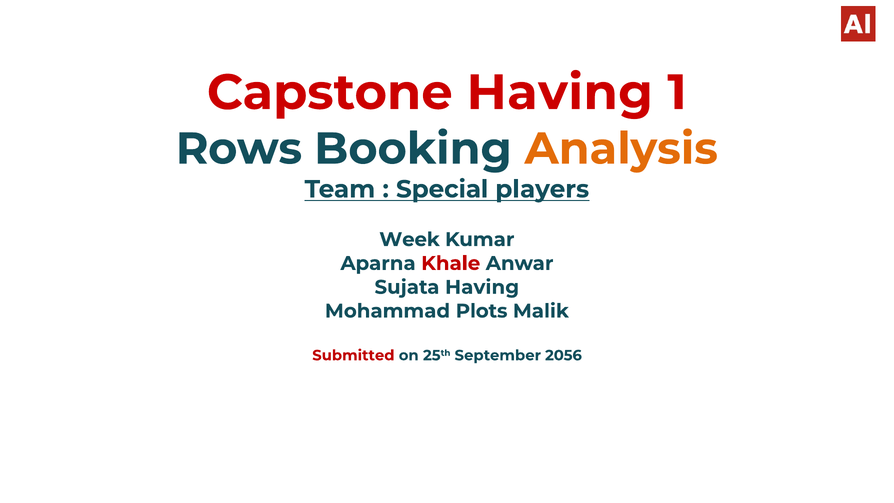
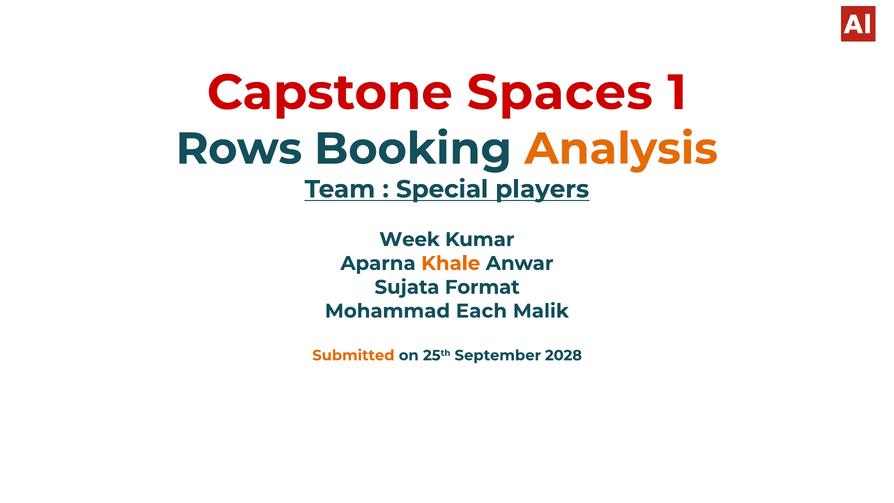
Capstone Having: Having -> Spaces (560, 93)
Khale colour: red -> orange (451, 263)
Sujata Having: Having -> Format (482, 287)
Plots: Plots -> Each (481, 311)
Submitted colour: red -> orange (353, 355)
2056: 2056 -> 2028 (564, 355)
